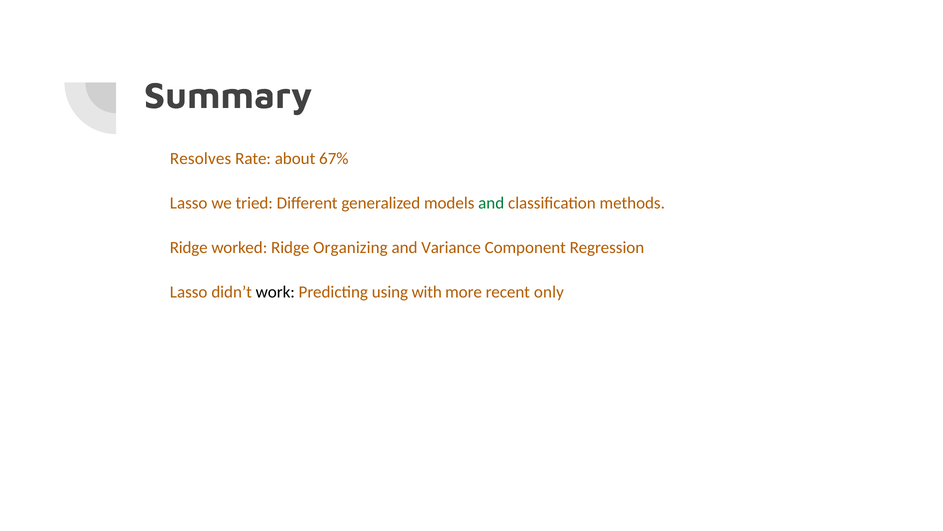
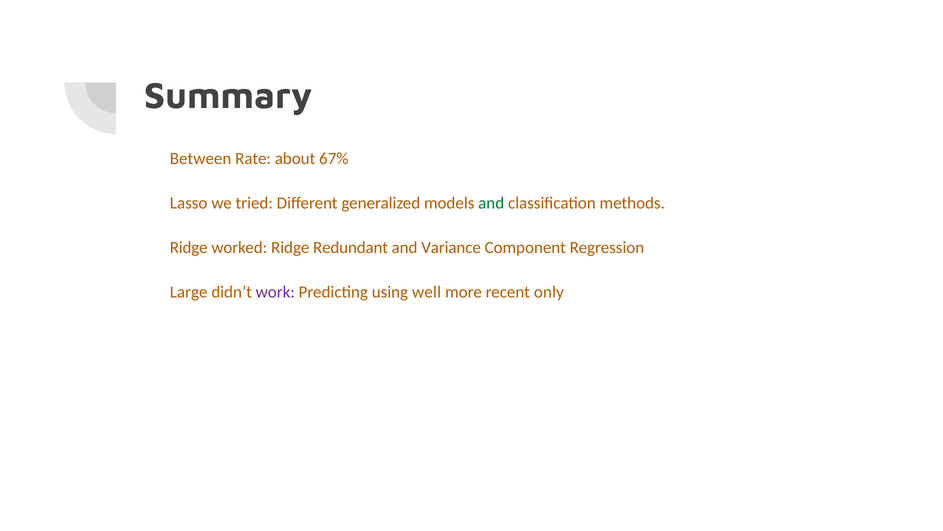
Resolves: Resolves -> Between (201, 158)
Organizing: Organizing -> Redundant (351, 247)
Lasso: Lasso -> Large (189, 292)
work colour: black -> purple (275, 292)
with: with -> well (427, 292)
